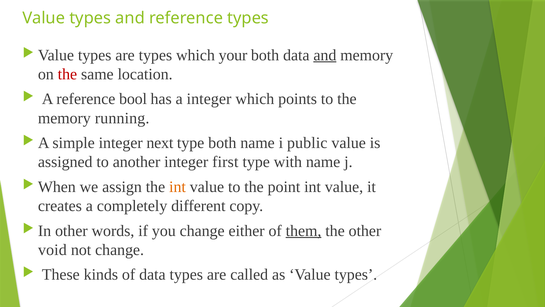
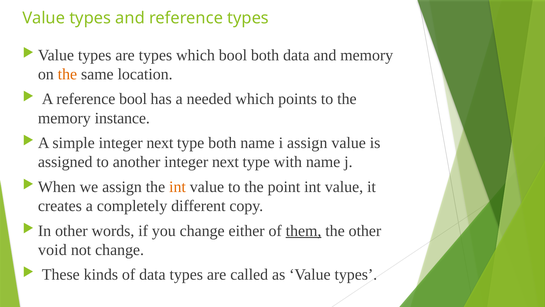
which your: your -> bool (233, 55)
and underline: present -> none (325, 55)
the colour: red -> orange (67, 74)
a integer: integer -> needed (209, 99)
running: running -> instance (122, 118)
i public: public -> assign (307, 143)
another integer first: first -> next (225, 162)
